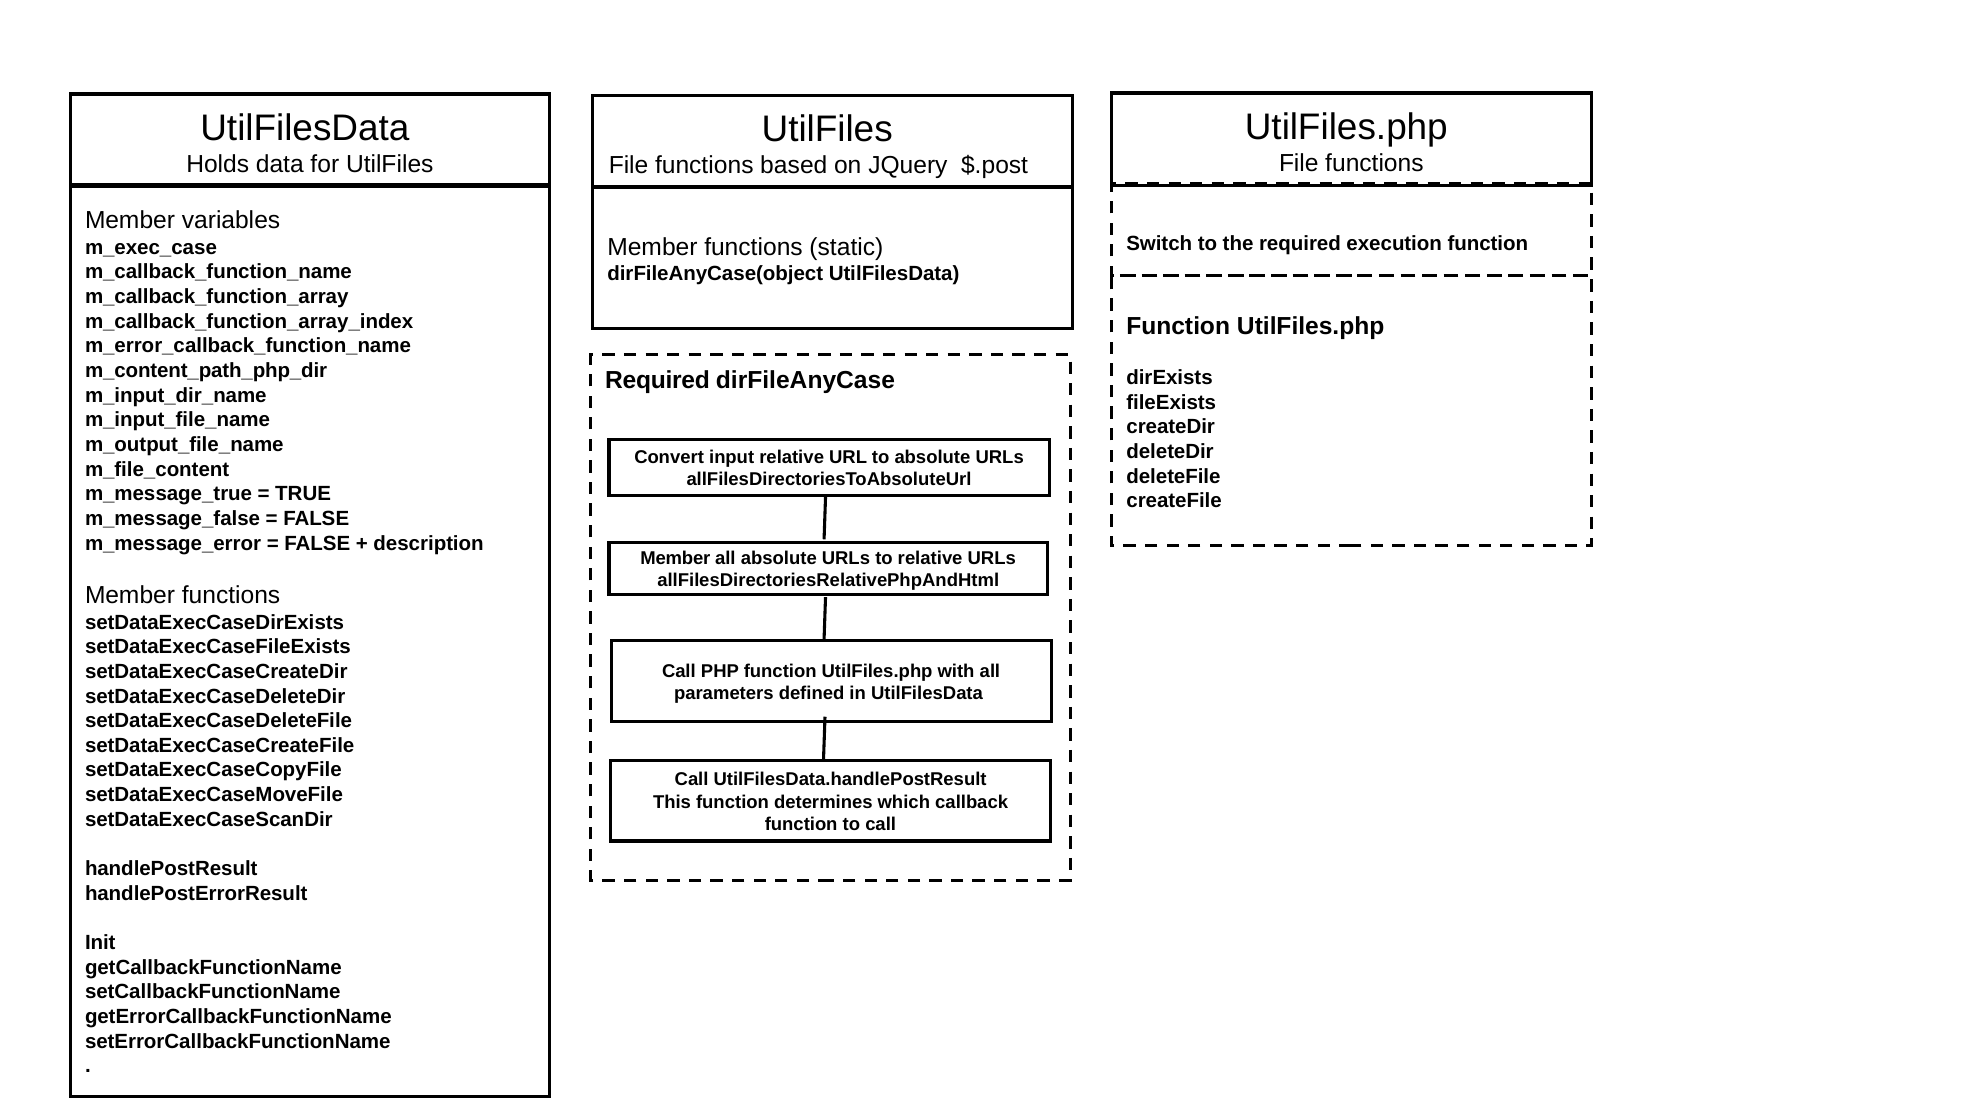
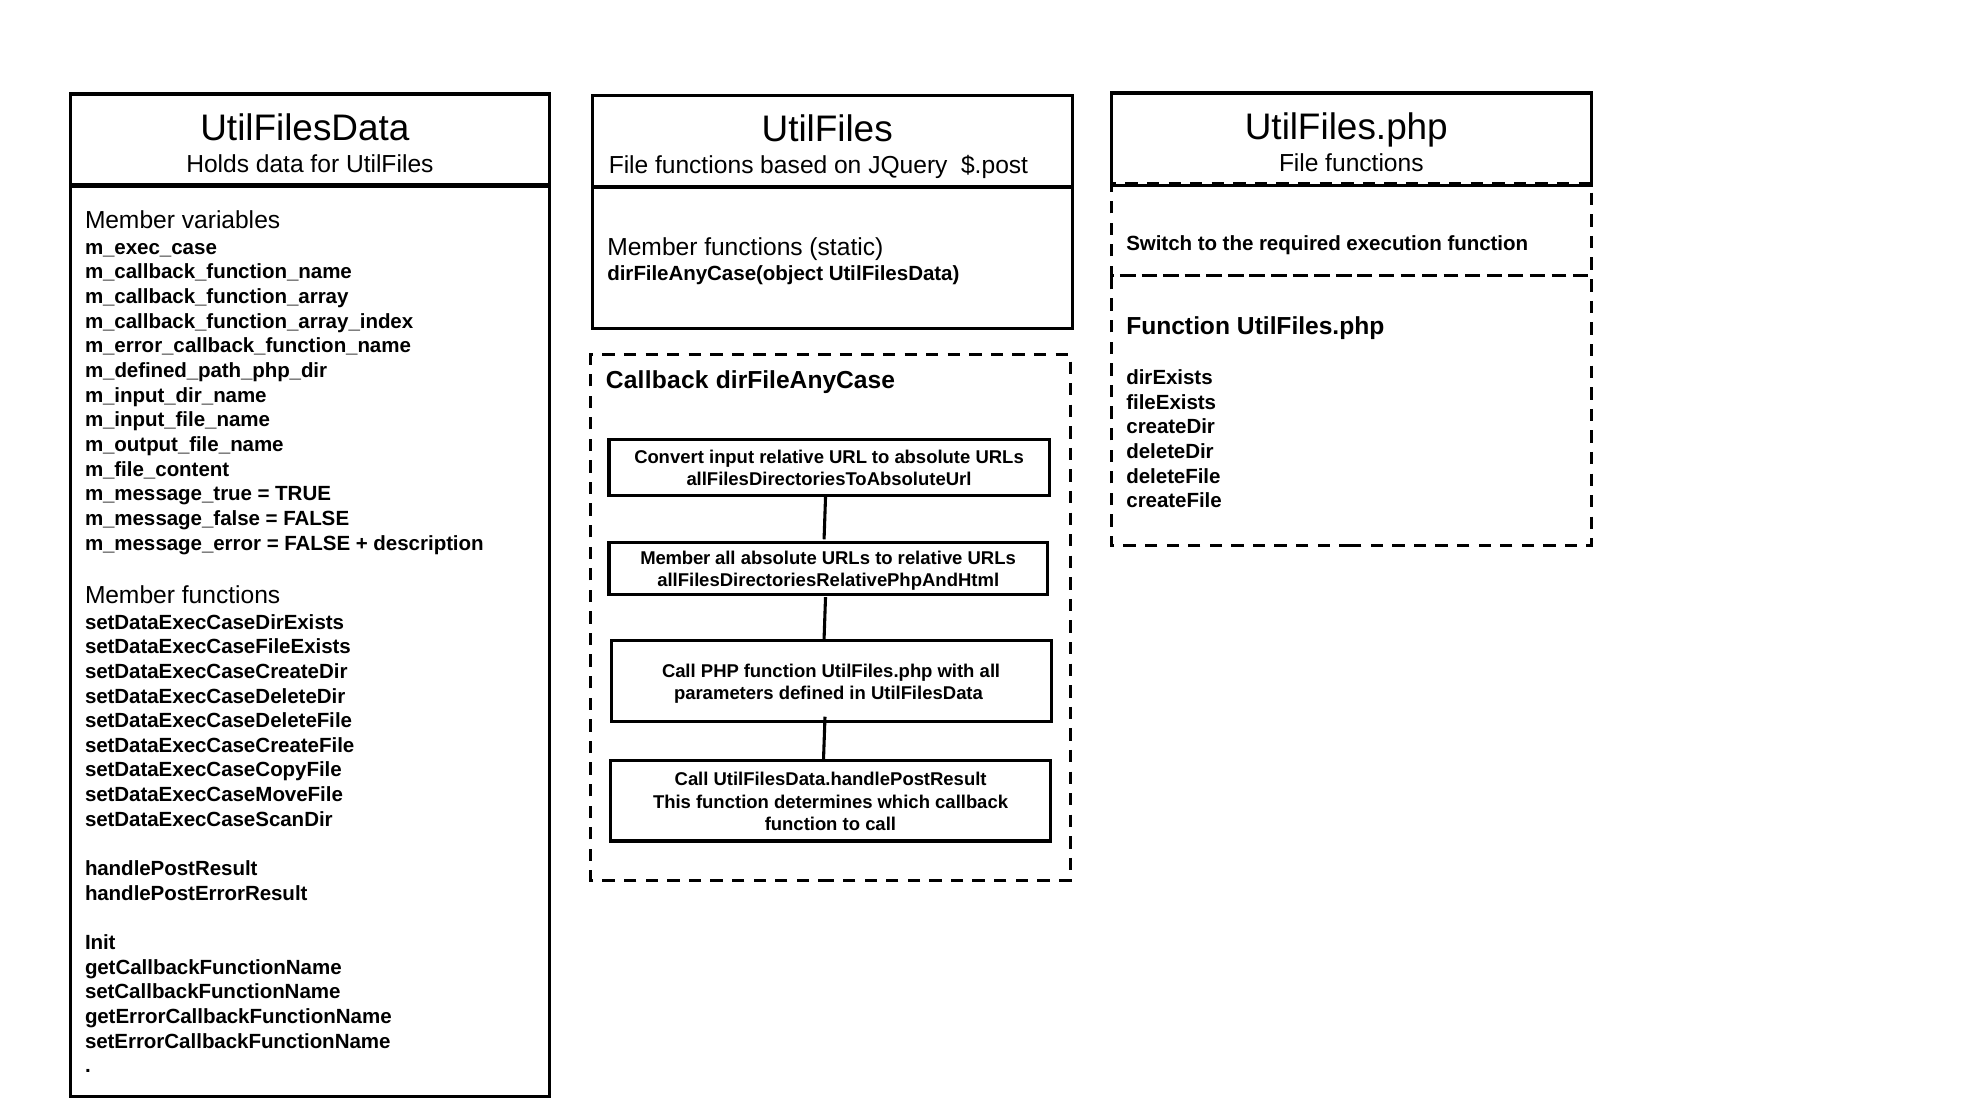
m_content_path_php_dir: m_content_path_php_dir -> m_defined_path_php_dir (206, 371)
Required: Required -> Callback (657, 380)
